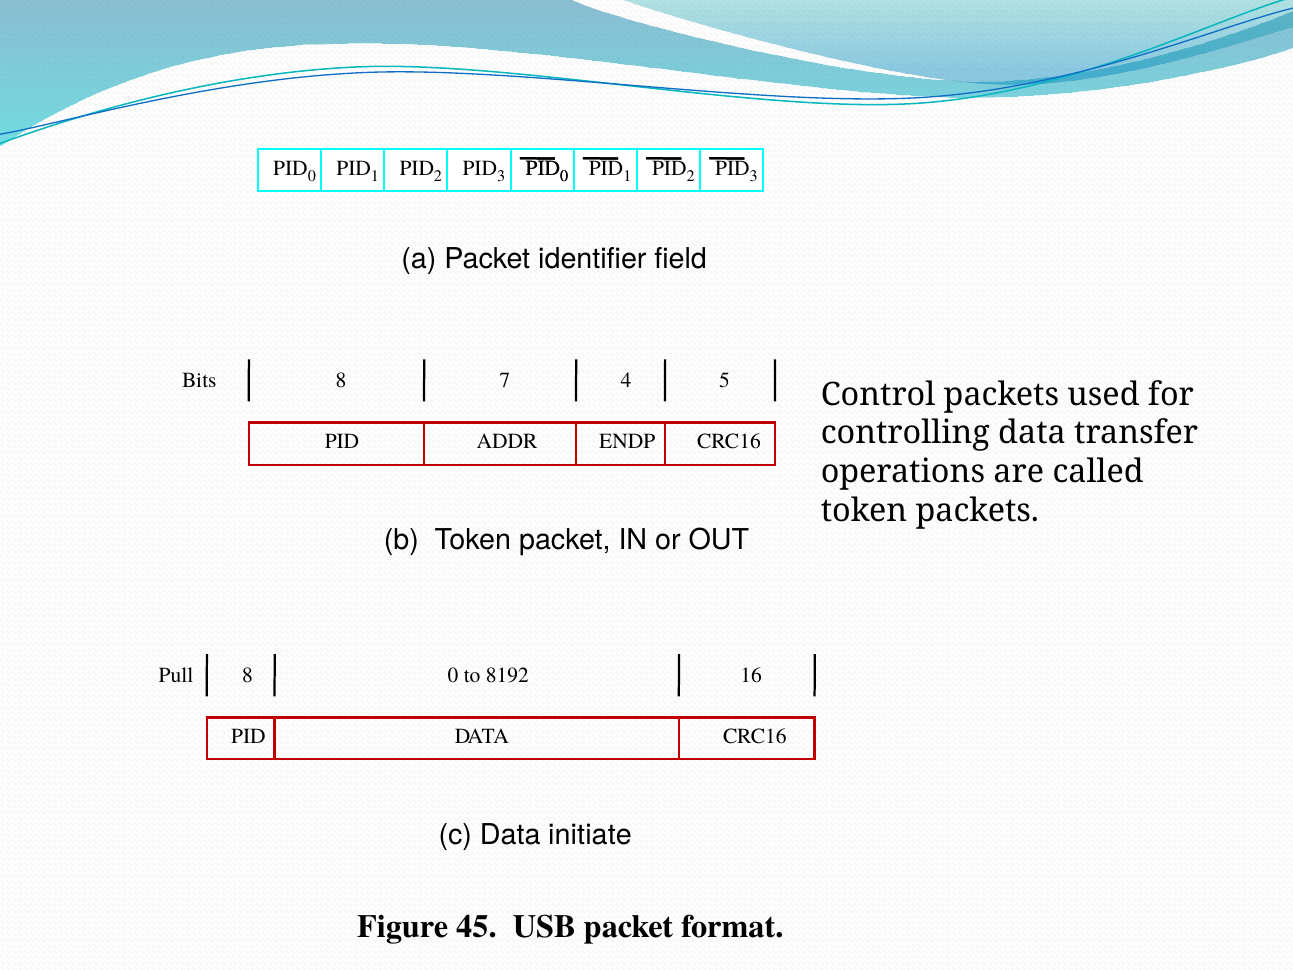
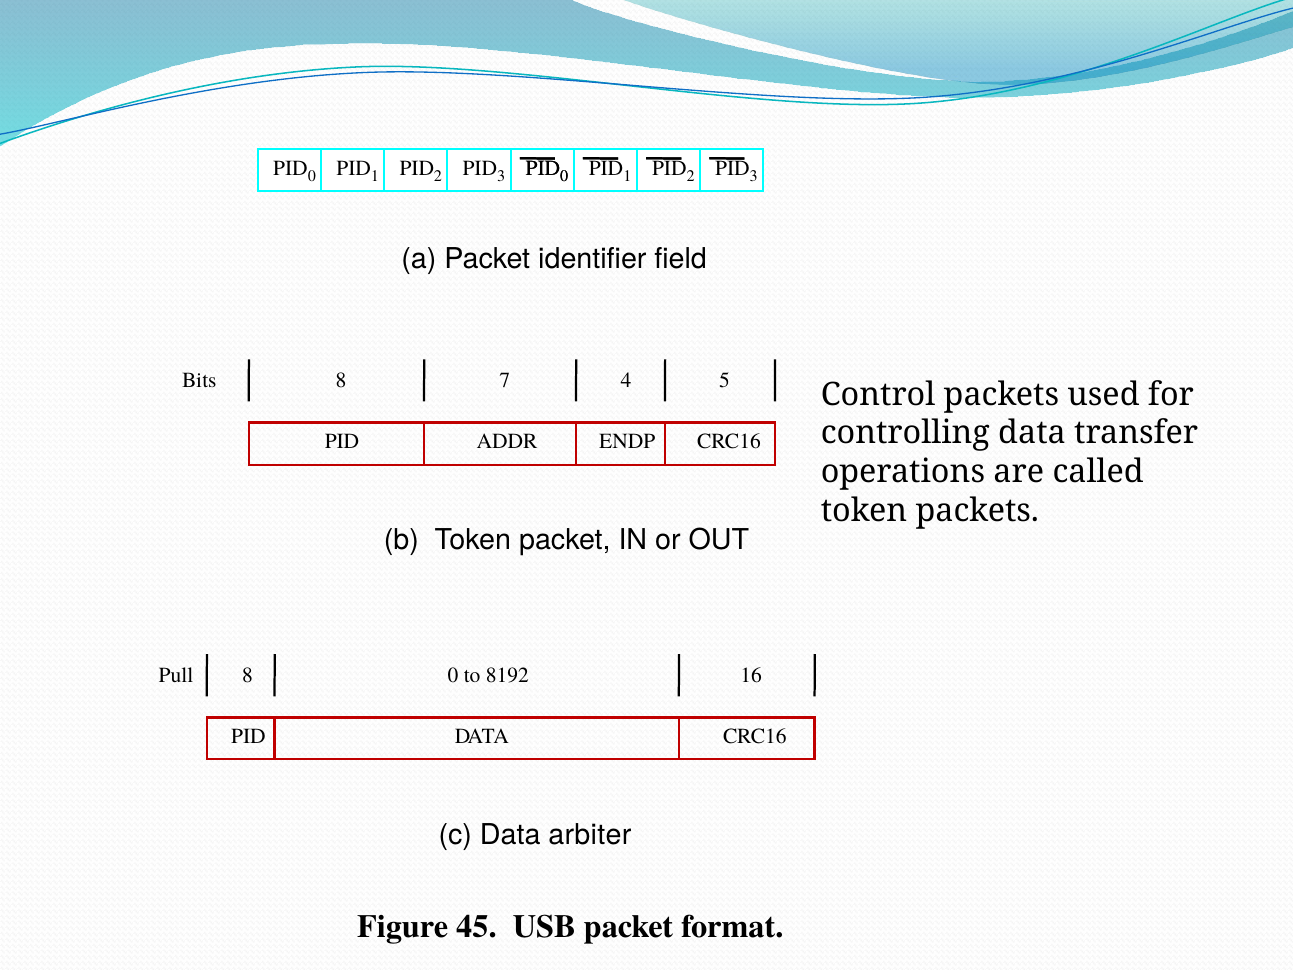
initiate: initiate -> arbiter (590, 835)
